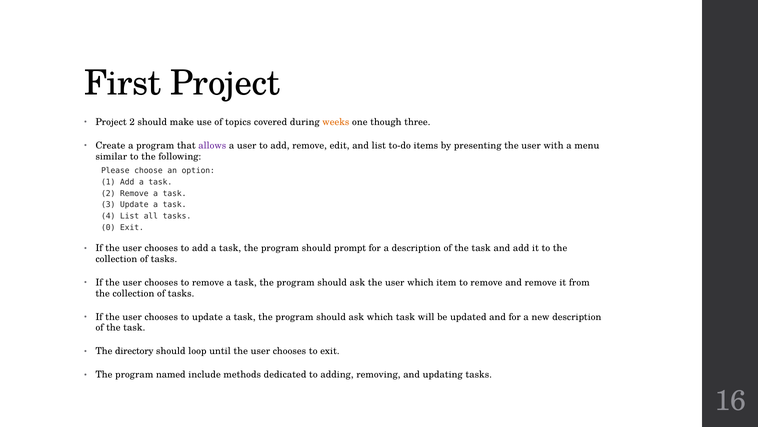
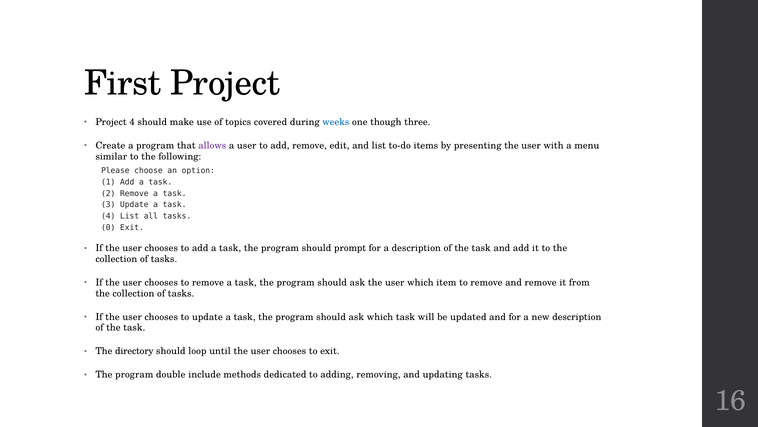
Project 2: 2 -> 4 (132, 122)
weeks colour: orange -> blue (336, 122)
named: named -> double (171, 374)
